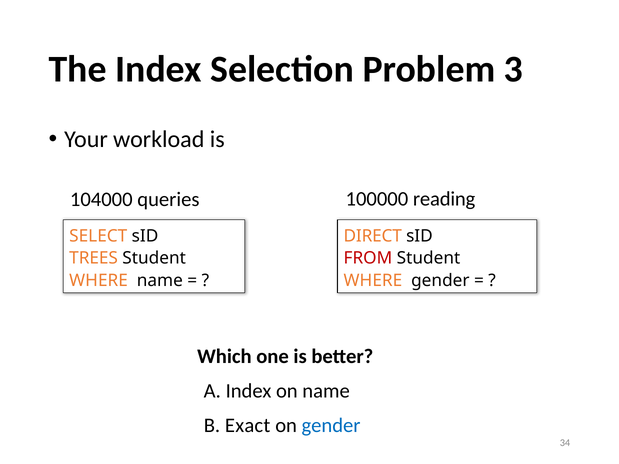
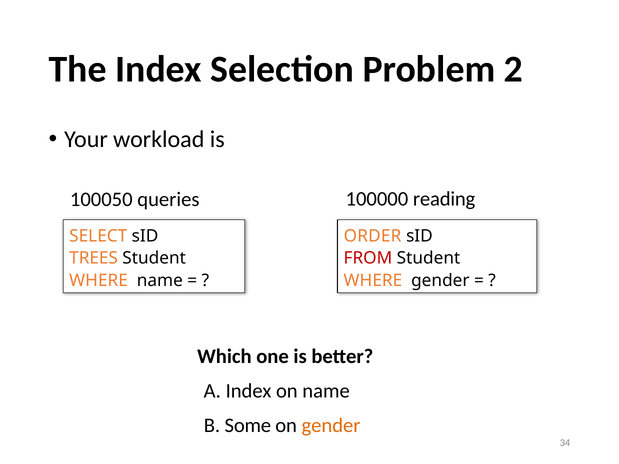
3: 3 -> 2 (513, 69)
104000: 104000 -> 100050 (101, 199)
DIRECT: DIRECT -> ORDER (373, 236)
Exact: Exact -> Some (248, 426)
gender colour: blue -> orange (331, 426)
